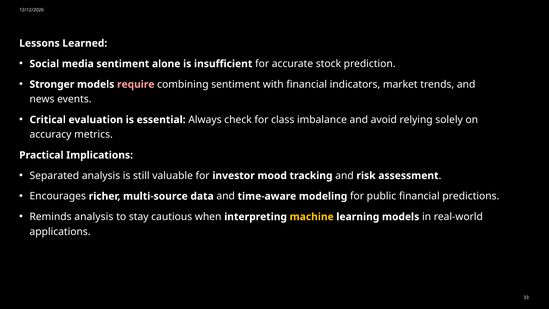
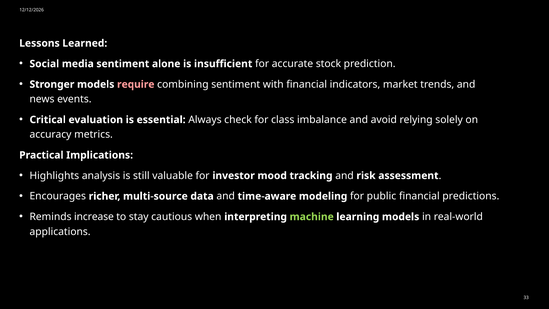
Separated: Separated -> Highlights (54, 176)
Reminds analysis: analysis -> increase (94, 217)
machine colour: yellow -> light green (312, 217)
